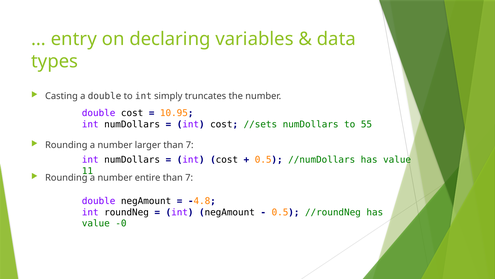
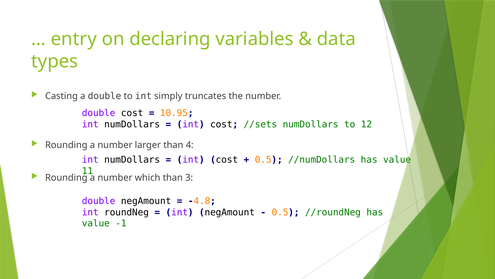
55: 55 -> 12 (366, 124)
larger than 7: 7 -> 4 (190, 145)
entire: entire -> which (148, 177)
7: 7 -> 3 (189, 177)
-0: -0 -> -1 (121, 223)
